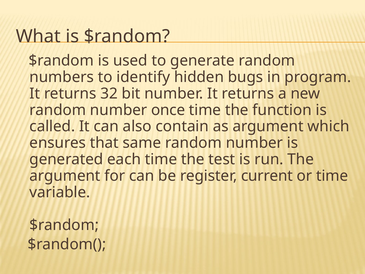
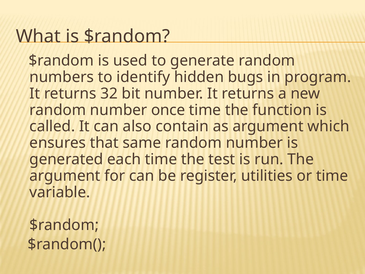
current: current -> utilities (267, 176)
